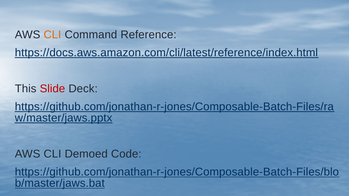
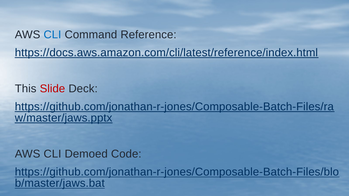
CLI colour: orange -> blue (52, 35)
